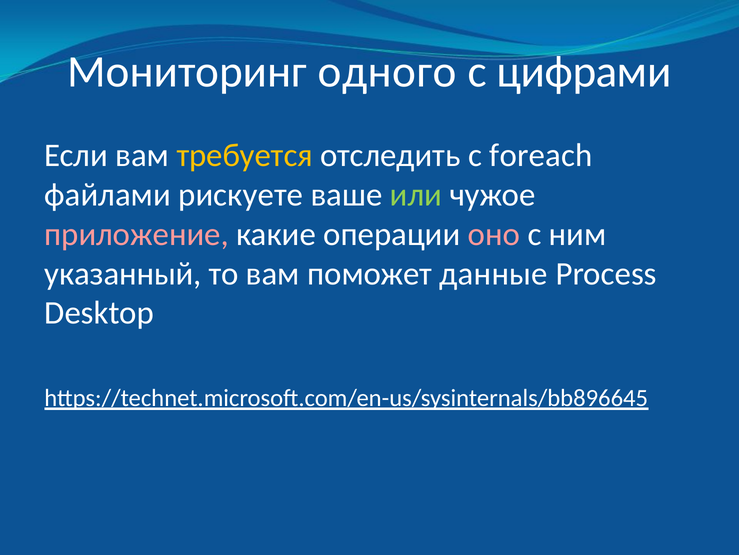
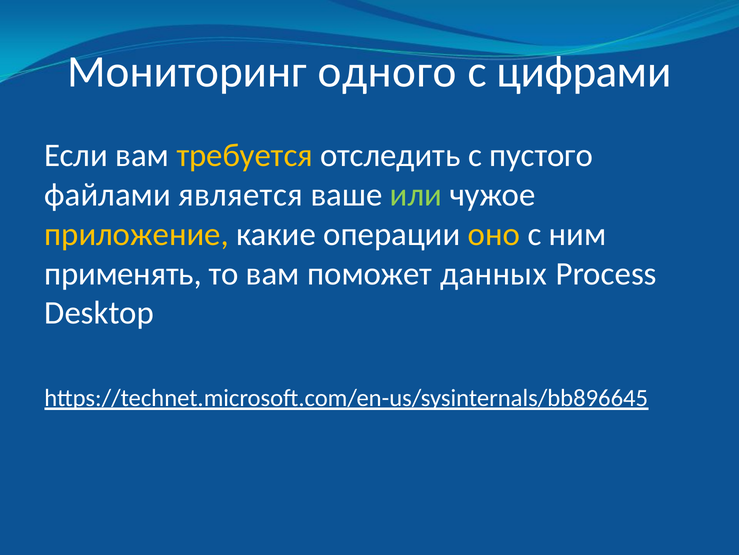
foreach: foreach -> пустого (541, 155)
рискуете: рискуете -> является (241, 194)
приложение colour: pink -> yellow (137, 234)
оно colour: pink -> yellow (494, 234)
указанный: указанный -> применять (123, 273)
данные: данные -> данных (493, 273)
